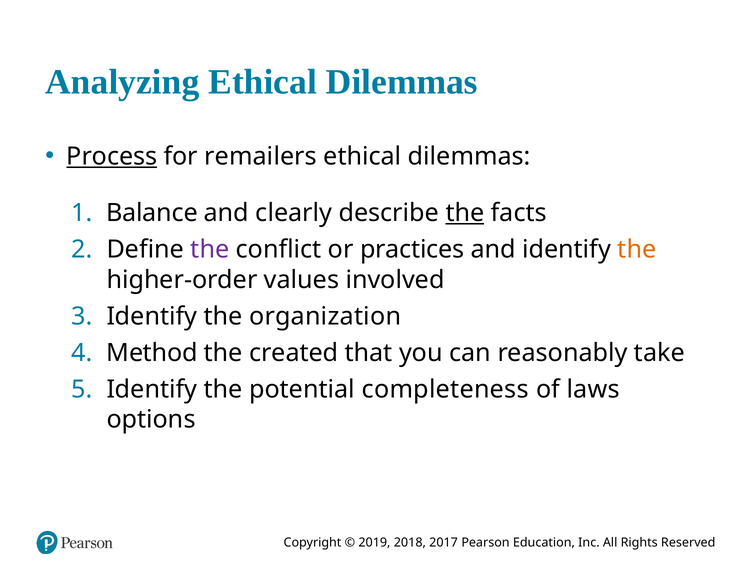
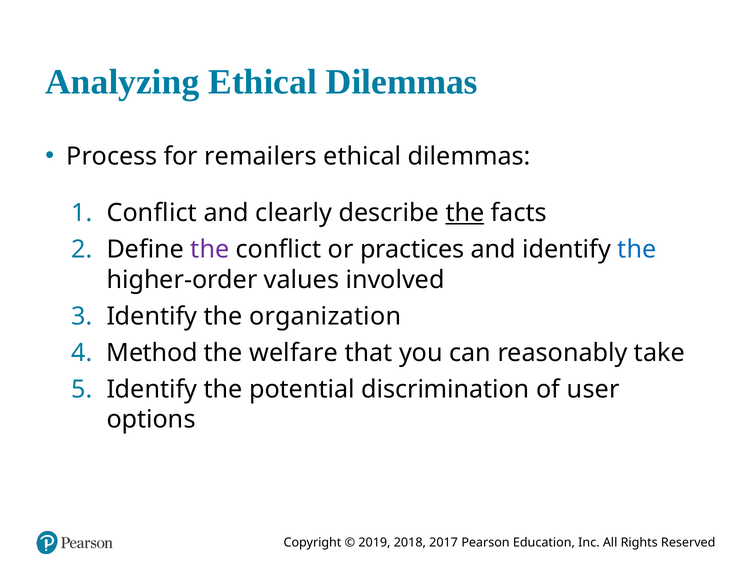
Process underline: present -> none (112, 157)
Balance: Balance -> Conflict (152, 213)
the colour: orange -> blue (637, 250)
created: created -> welfare (294, 353)
completeness: completeness -> discrimination (445, 389)
laws: laws -> user (593, 389)
